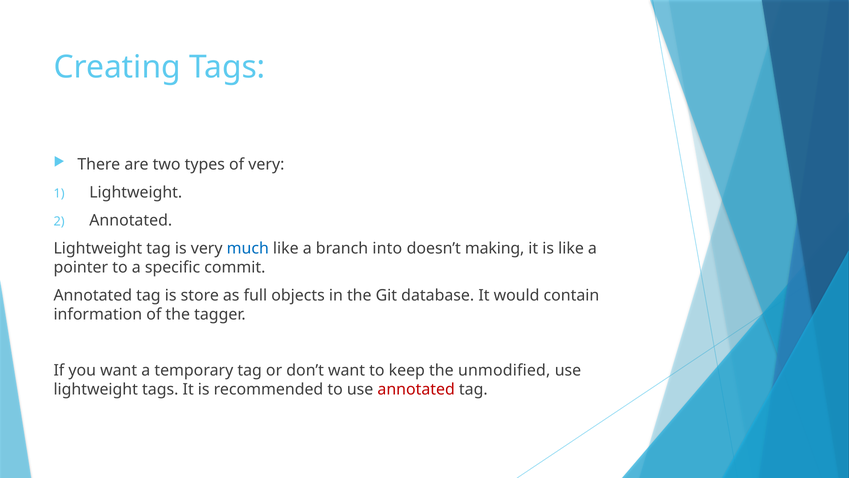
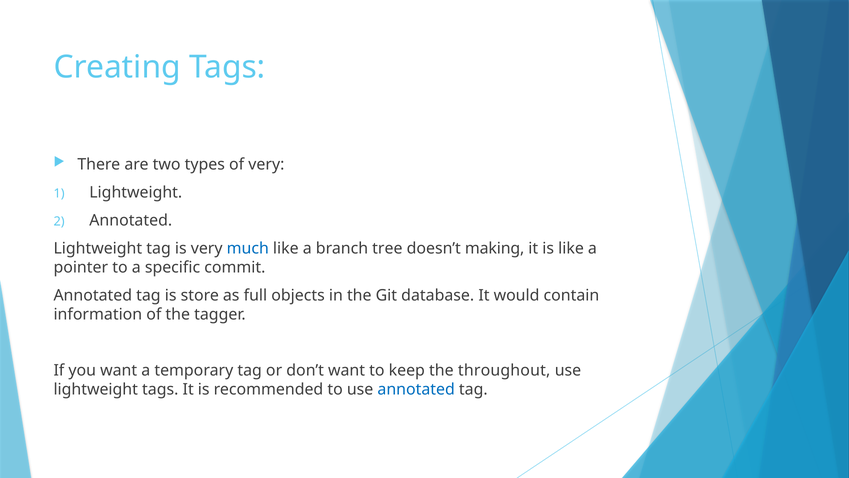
into: into -> tree (387, 248)
unmodified: unmodified -> throughout (504, 370)
annotated colour: red -> blue (416, 389)
